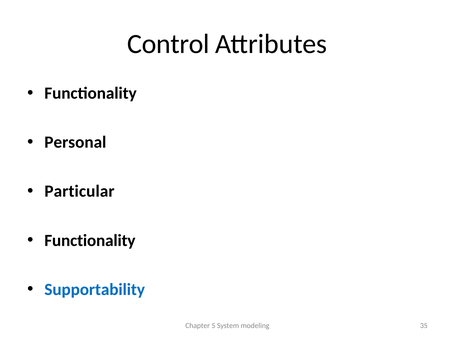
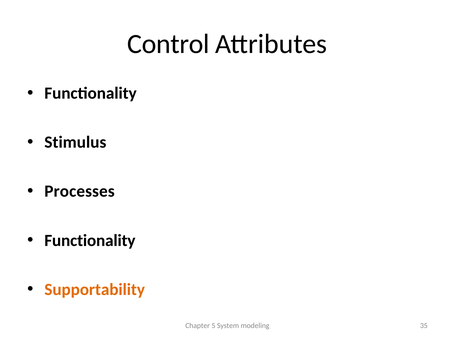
Personal: Personal -> Stimulus (75, 142)
Particular: Particular -> Processes (80, 192)
Supportability colour: blue -> orange (95, 290)
